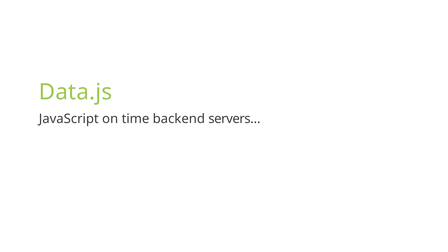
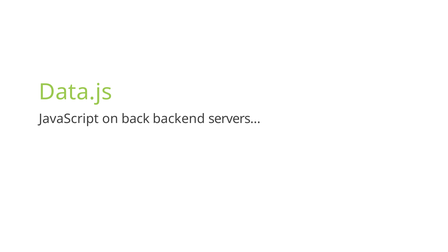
time: time -> back (136, 119)
